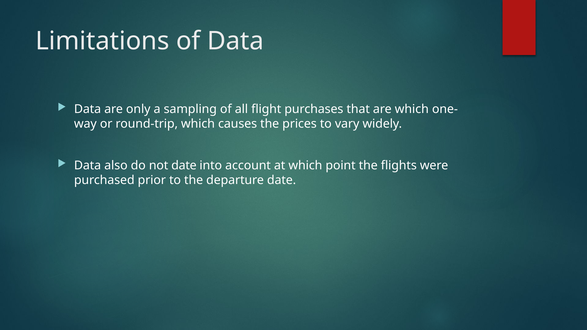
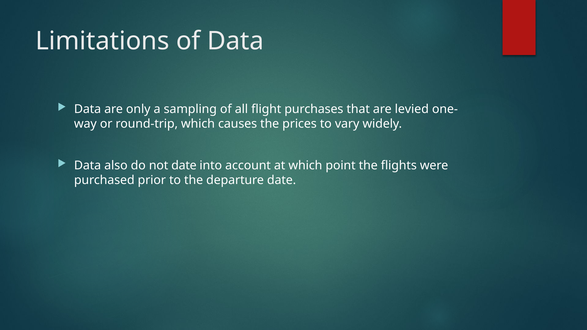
are which: which -> levied (412, 109)
